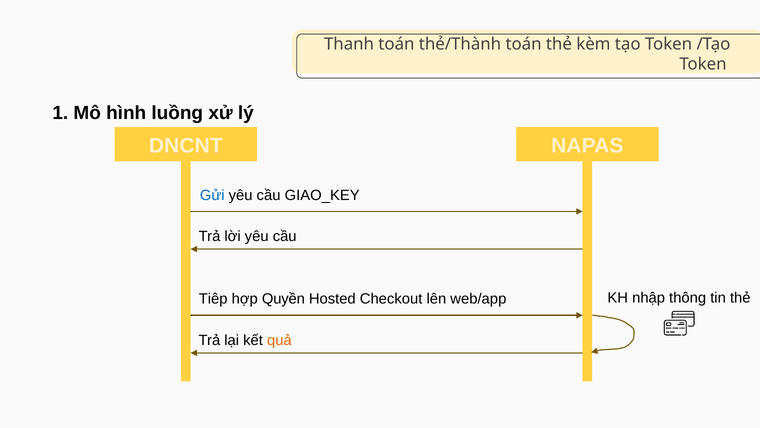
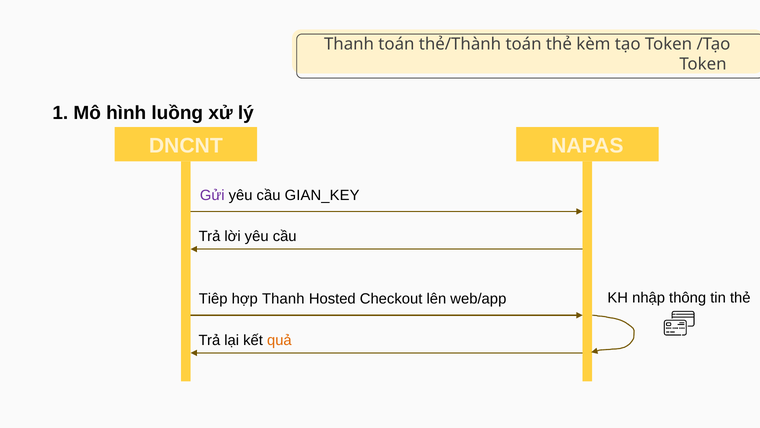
Gửi colour: blue -> purple (212, 195)
GIAO_KEY: GIAO_KEY -> GIAN_KEY (322, 195)
hợp Quyền: Quyền -> Thanh (283, 299)
